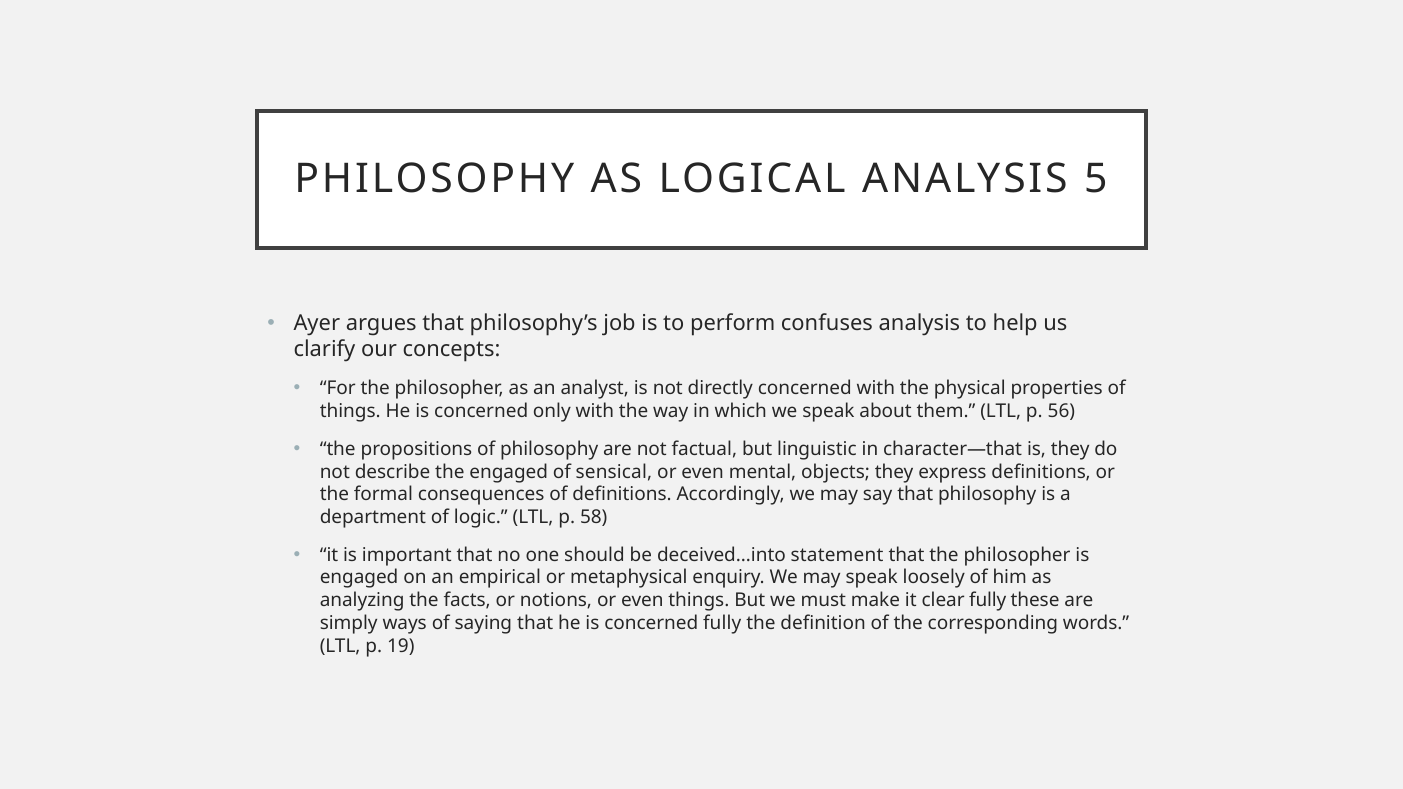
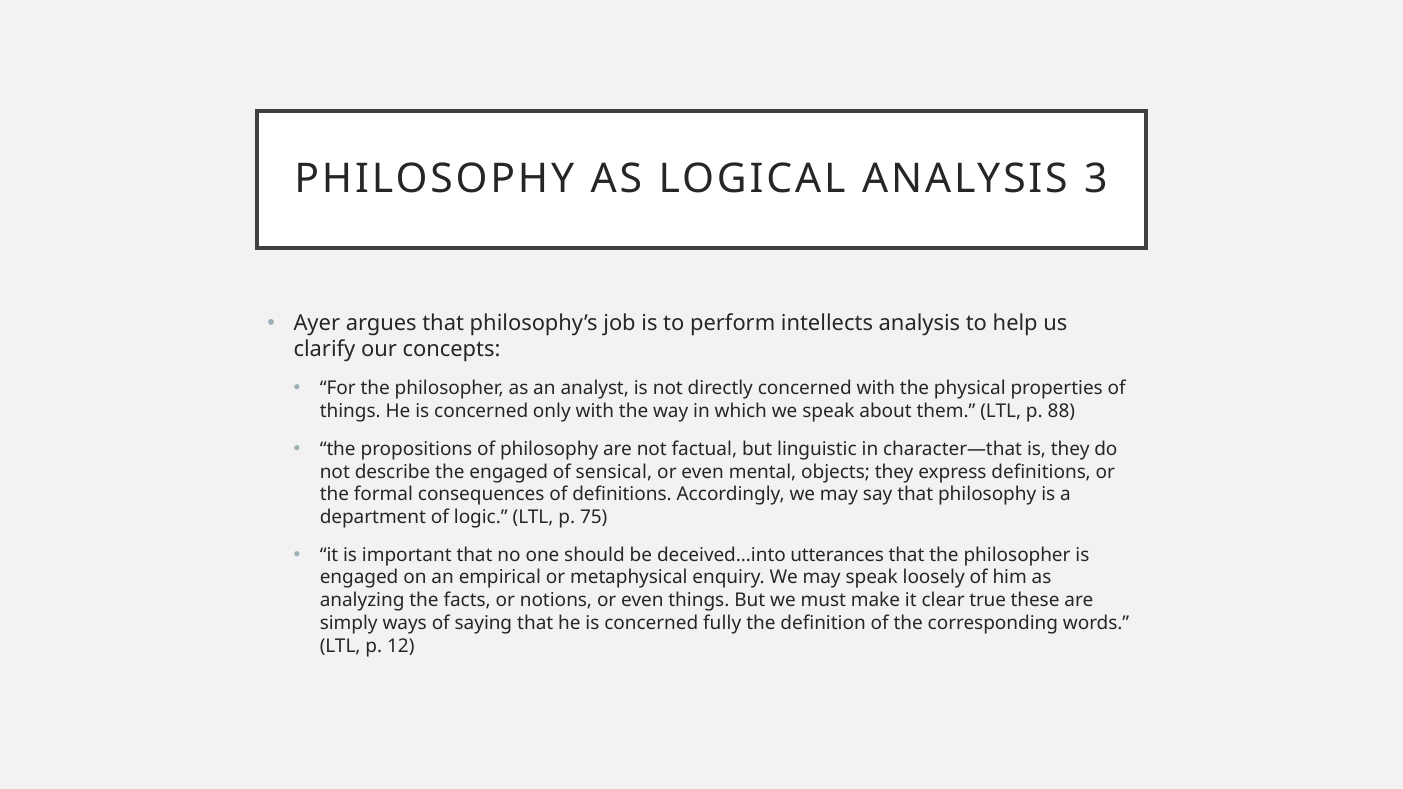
5: 5 -> 3 (1096, 179)
confuses: confuses -> intellects (827, 324)
56: 56 -> 88 (1061, 412)
58: 58 -> 75 (594, 518)
statement: statement -> utterances (837, 555)
clear fully: fully -> true (988, 601)
19: 19 -> 12 (401, 646)
